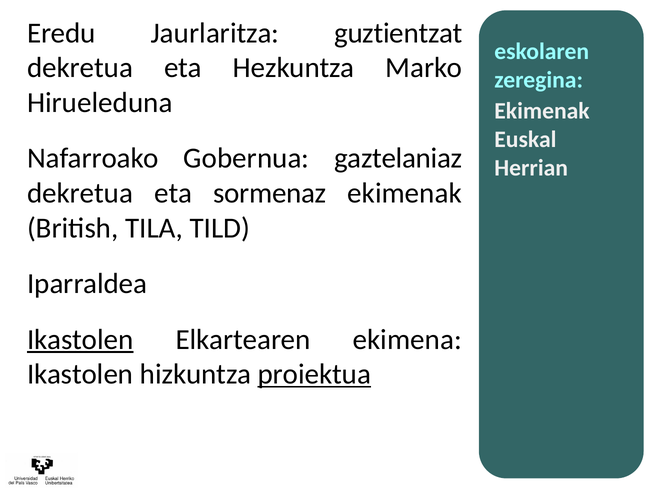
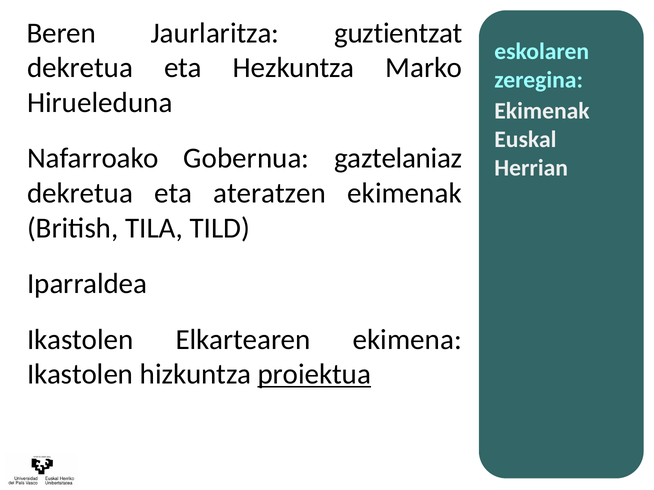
Eredu: Eredu -> Beren (61, 33)
sormenaz: sormenaz -> ateratzen (270, 193)
Ikastolen underline: present -> none (80, 340)
